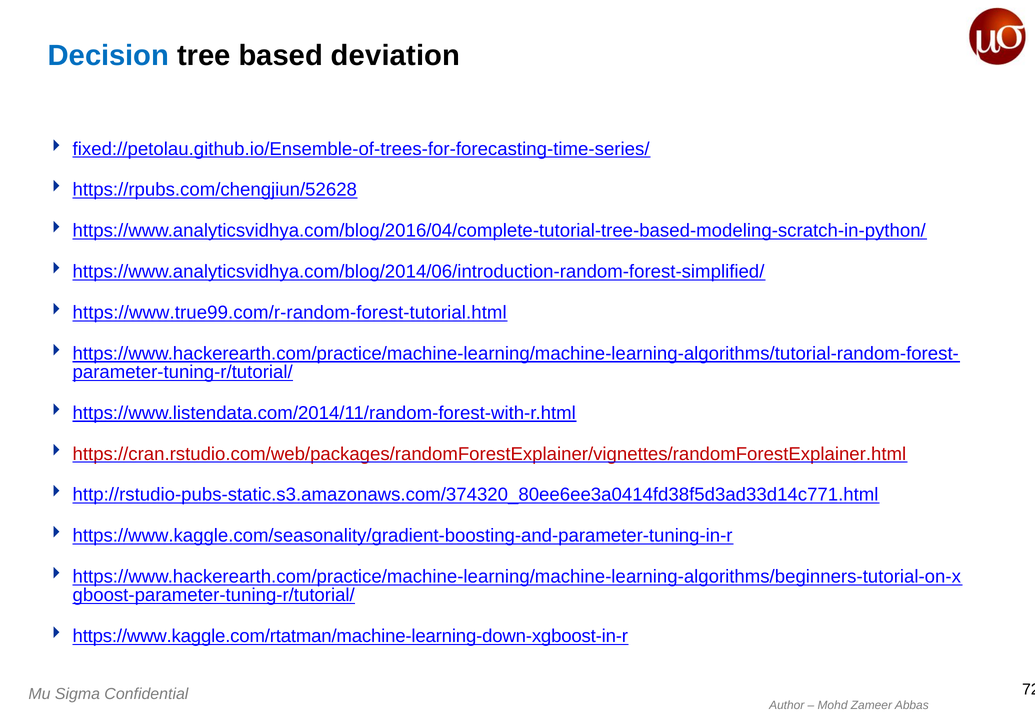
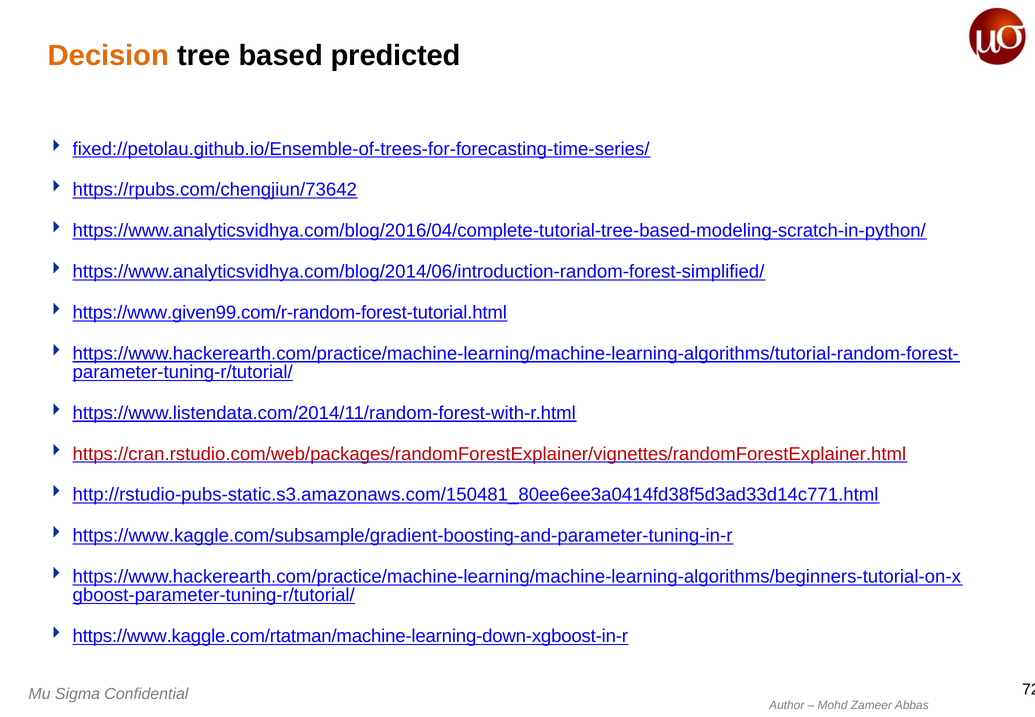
Decision colour: blue -> orange (108, 55)
deviation: deviation -> predicted (396, 55)
https://rpubs.com/chengjiun/52628: https://rpubs.com/chengjiun/52628 -> https://rpubs.com/chengjiun/73642 (215, 190)
https://www.true99.com/r-random-forest-tutorial.html: https://www.true99.com/r-random-forest-tutorial.html -> https://www.given99.com/r-random-forest-tutorial.html (290, 312)
http://rstudio-pubs-static.s3.amazonaws.com/374320_80ee6ee3a0414fd38f5d3ad33d14c771.html: http://rstudio-pubs-static.s3.amazonaws.com/374320_80ee6ee3a0414fd38f5d3ad33d14c771.html -> http://rstudio-pubs-static.s3.amazonaws.com/150481_80ee6ee3a0414fd38f5d3ad33d14c771.html (476, 495)
https://www.kaggle.com/seasonality/gradient-boosting-and-parameter-tuning-in-r: https://www.kaggle.com/seasonality/gradient-boosting-and-parameter-tuning-in-r -> https://www.kaggle.com/subsample/gradient-boosting-and-parameter-tuning-in-r (403, 536)
